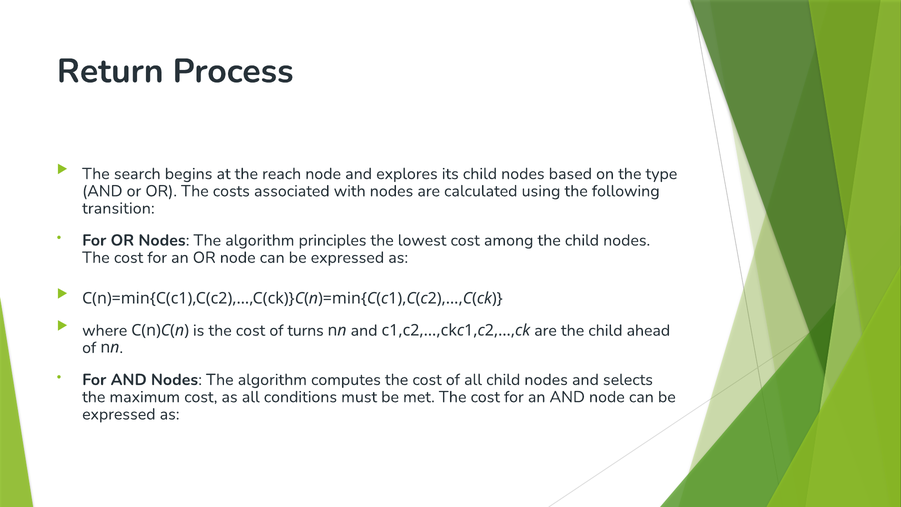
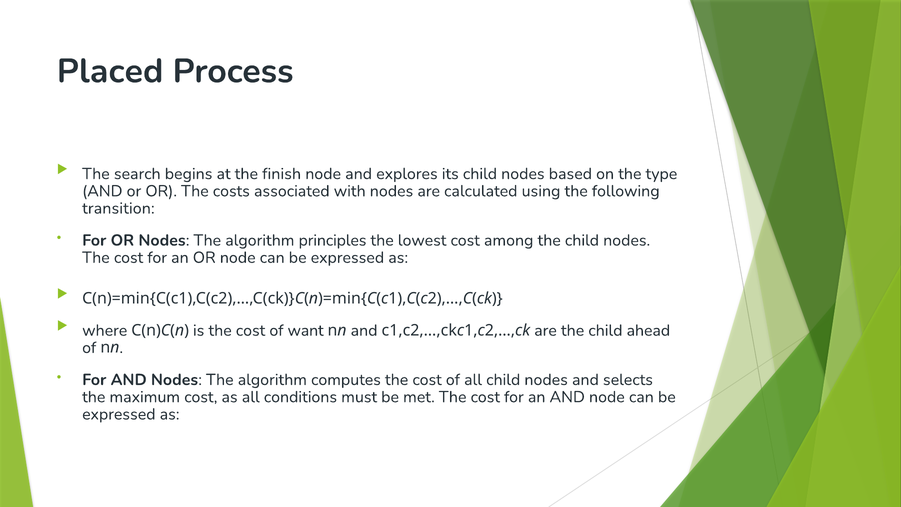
Return: Return -> Placed (110, 71)
reach: reach -> finish (282, 174)
turns: turns -> want (306, 330)
